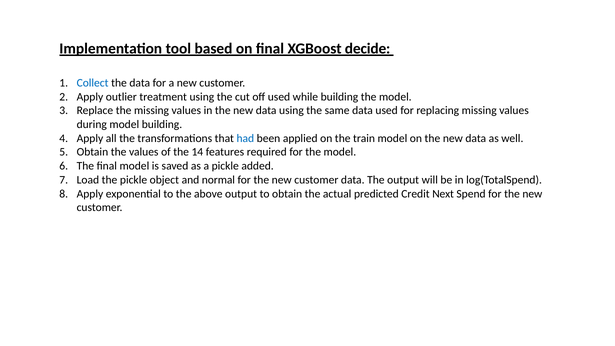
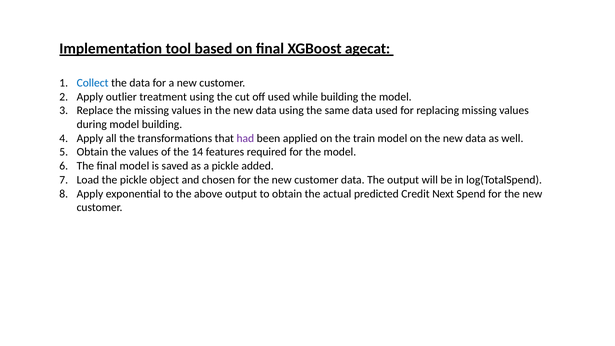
decide: decide -> agecat (368, 49)
had colour: blue -> purple (245, 138)
normal: normal -> chosen (218, 180)
